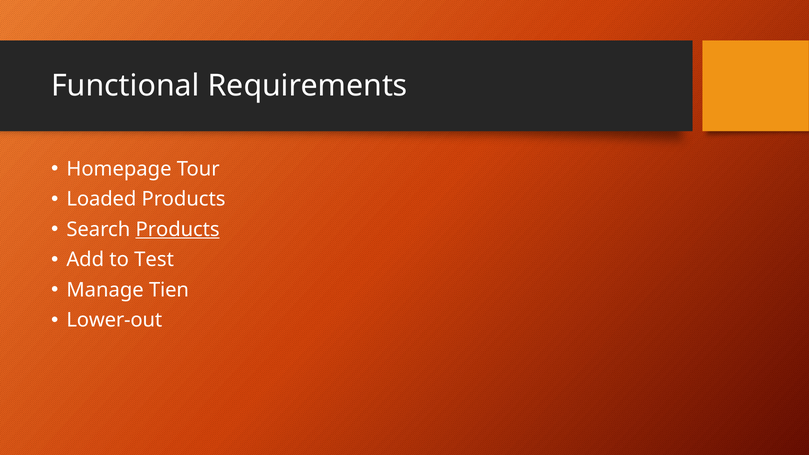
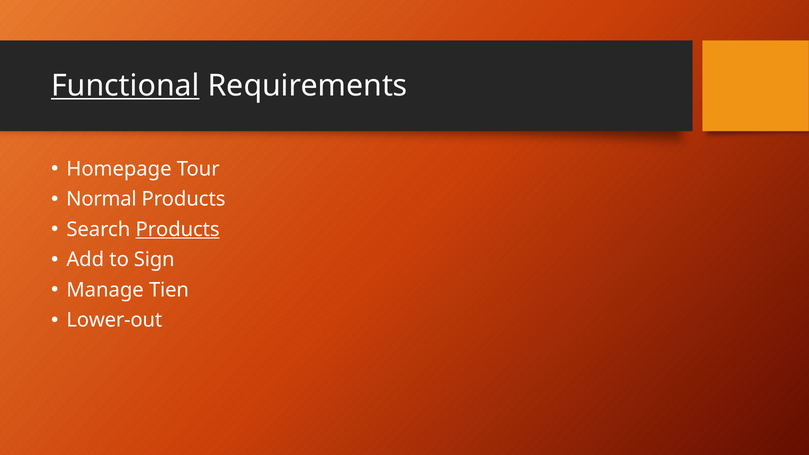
Functional underline: none -> present (125, 86)
Loaded: Loaded -> Normal (101, 199)
Test: Test -> Sign (154, 260)
